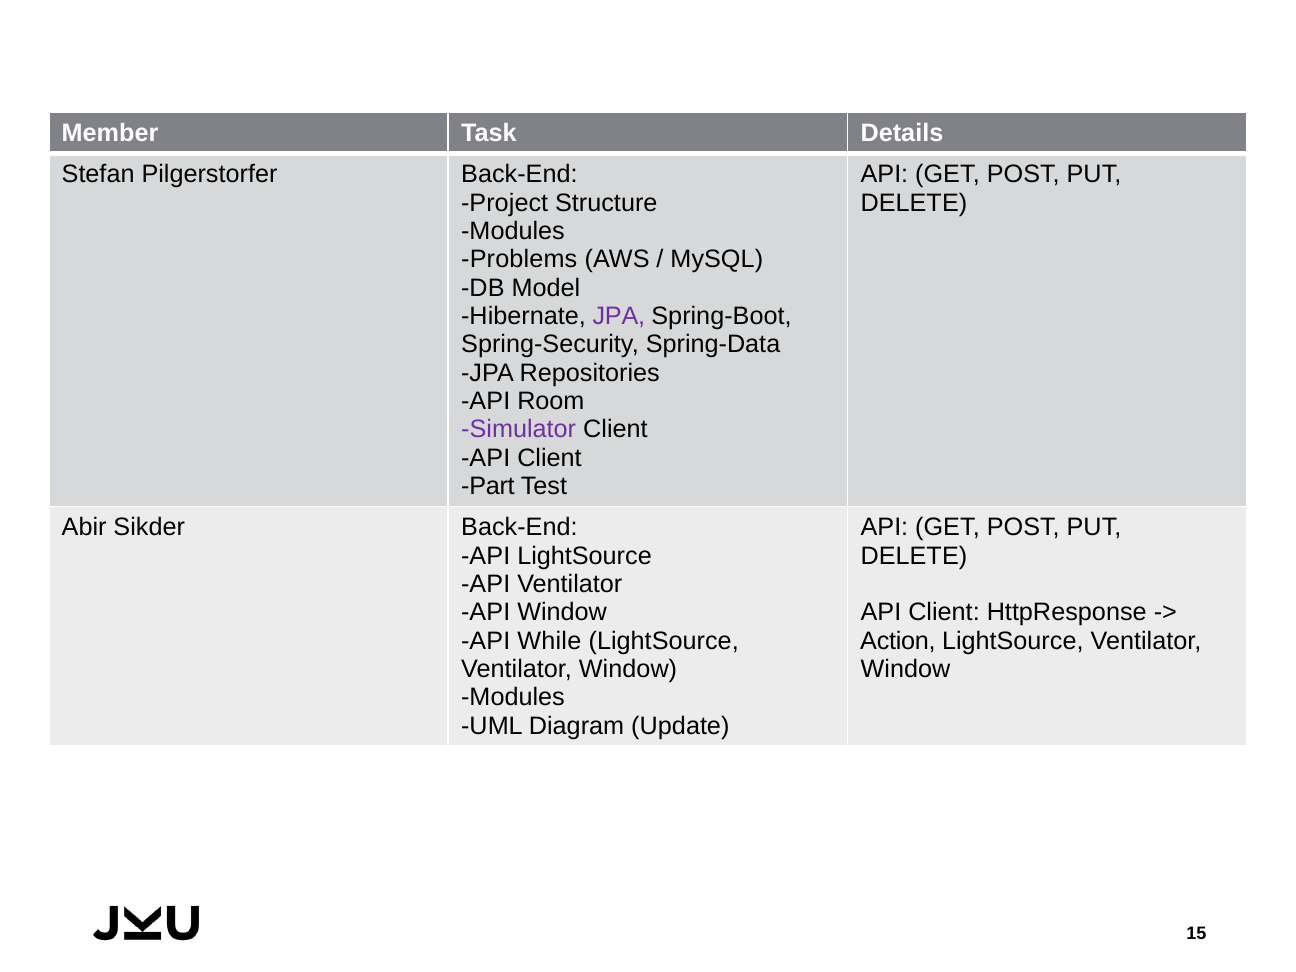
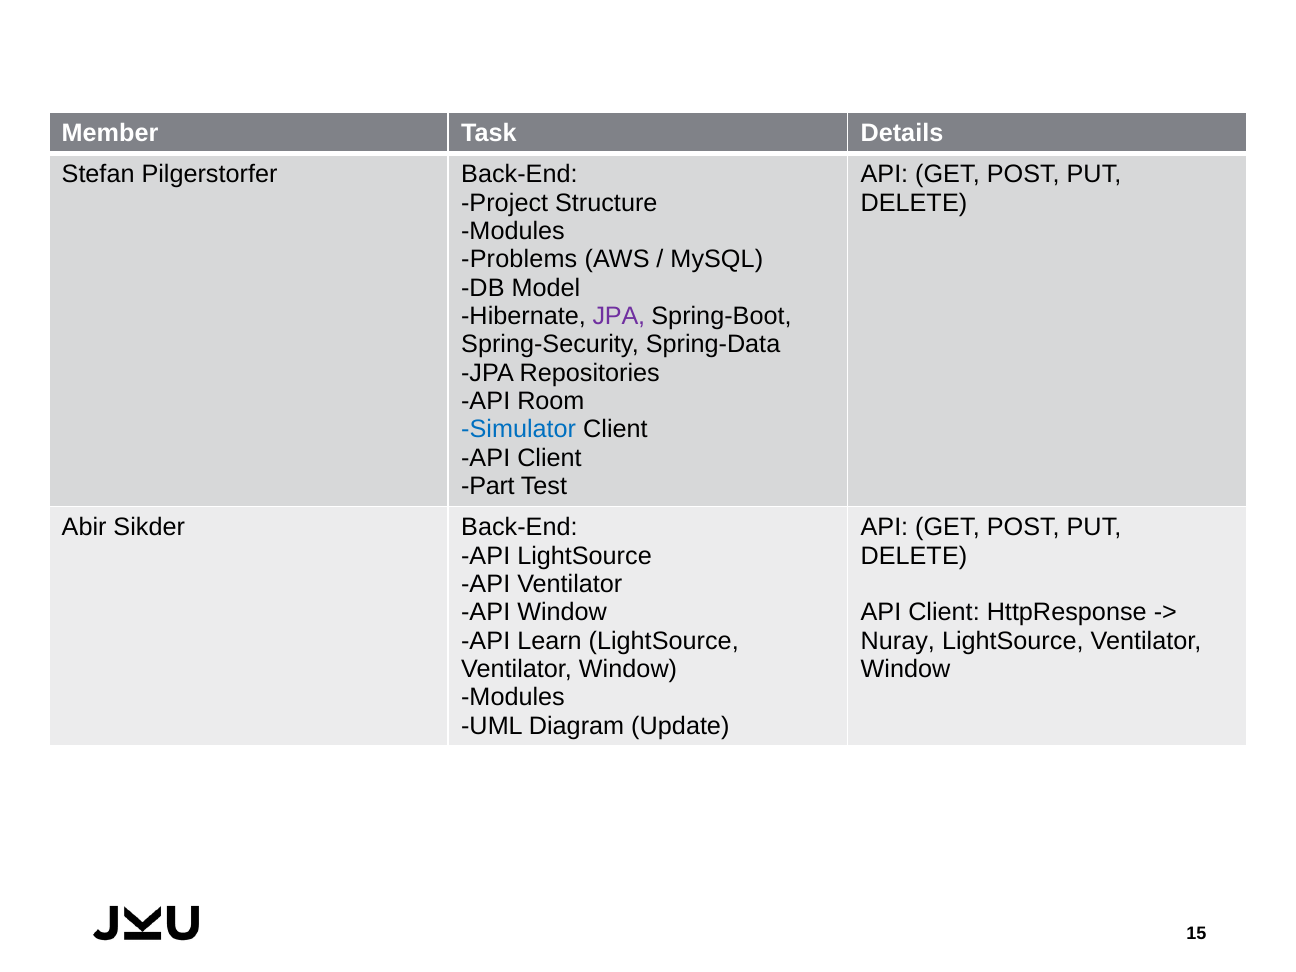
Simulator colour: purple -> blue (519, 430)
While: While -> Learn (549, 641)
Action: Action -> Nuray (898, 641)
